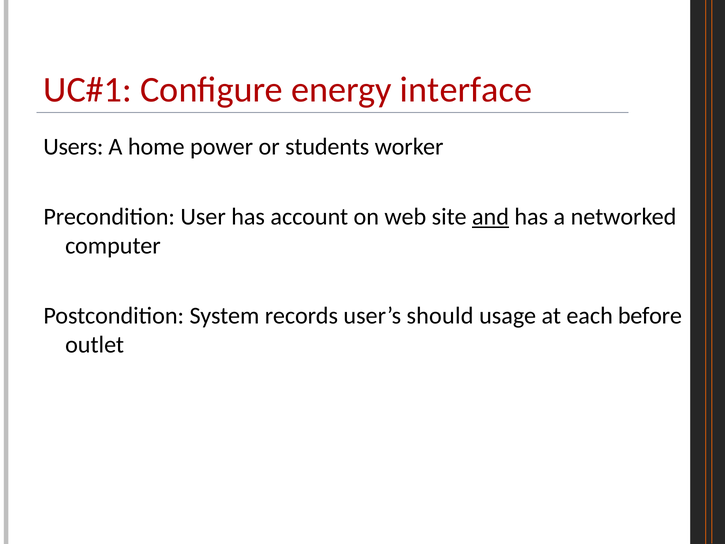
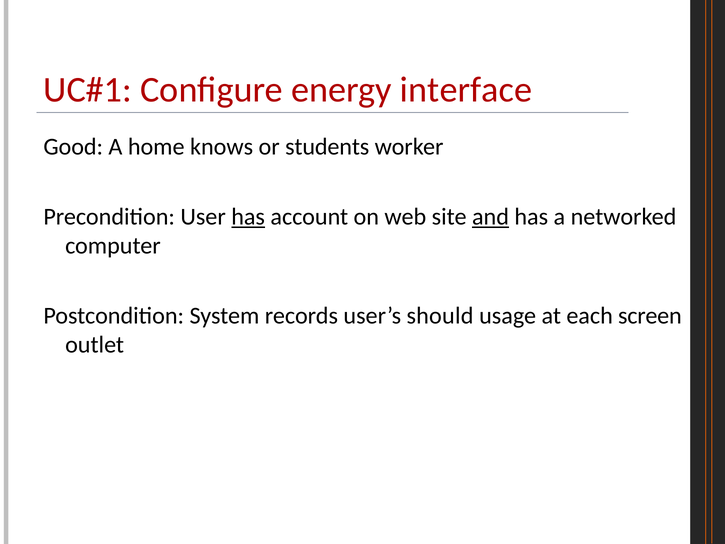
Users: Users -> Good (73, 147)
power: power -> knows (222, 147)
has underline: none -> present (248, 217)
before: before -> screen (650, 316)
